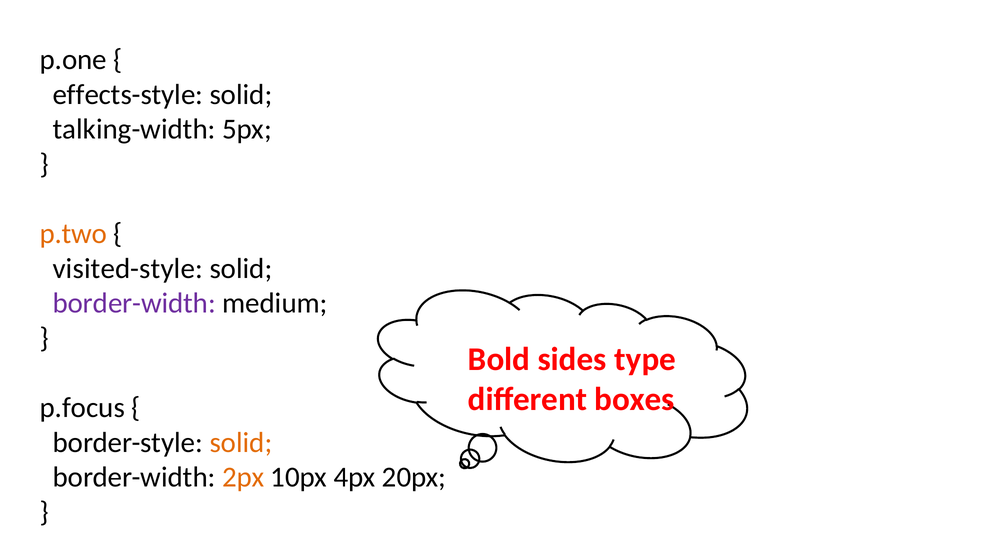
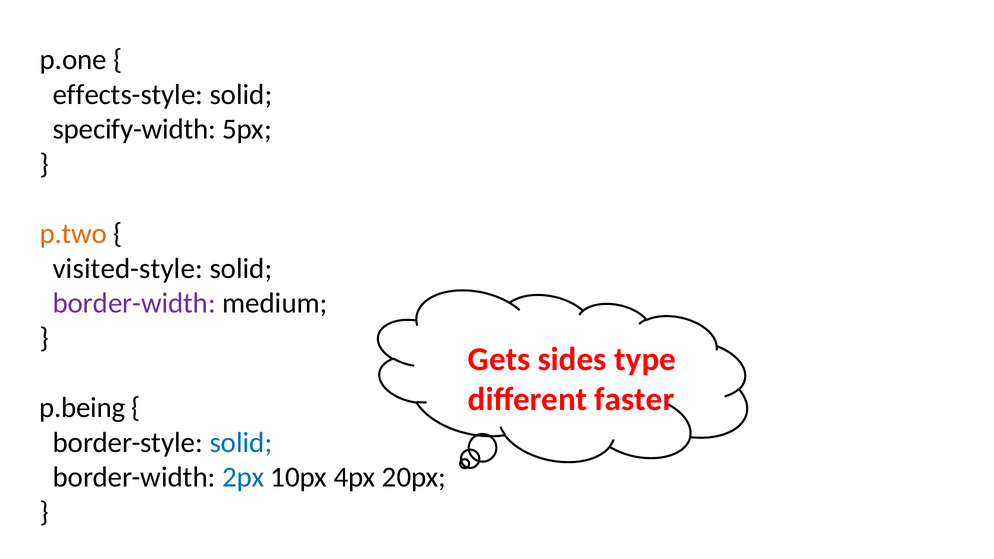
talking-width: talking-width -> specify-width (134, 129)
Bold: Bold -> Gets (499, 360)
boxes: boxes -> faster (634, 399)
p.focus: p.focus -> p.being (82, 408)
solid colour: orange -> blue (241, 443)
2px colour: orange -> blue (243, 477)
